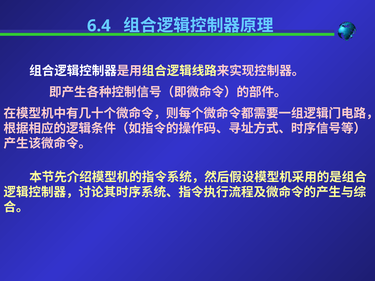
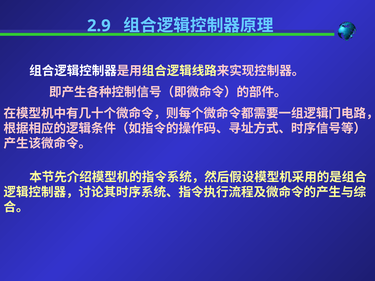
6.4: 6.4 -> 2.9 (99, 26)
